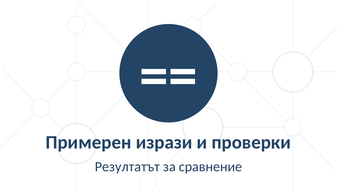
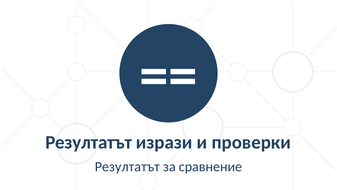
Примерен: Примерен -> Резултатът (89, 142)
